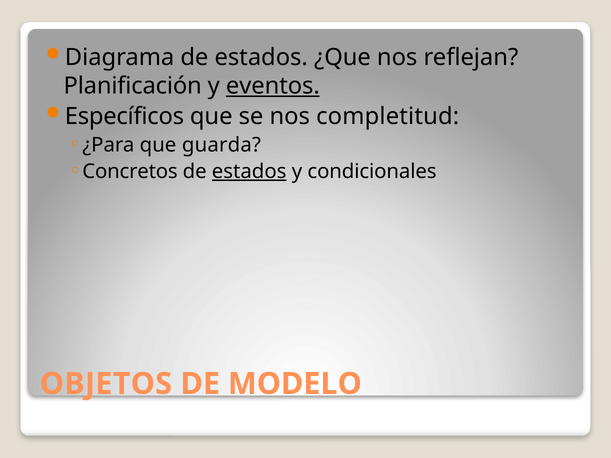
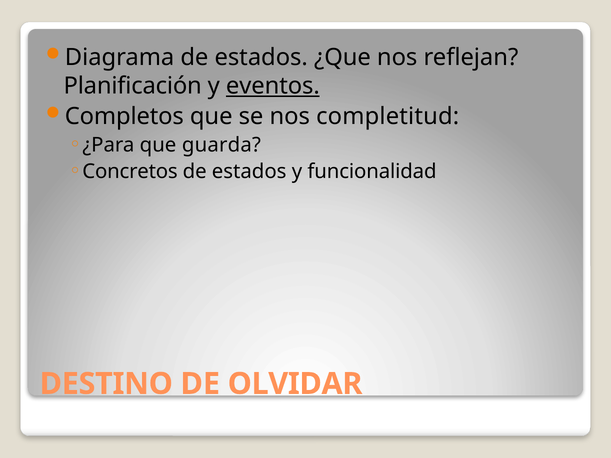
Específicos: Específicos -> Completos (124, 117)
estados underline: present -> none (249, 172)
condicionales: condicionales -> funcionalidad (372, 172)
OBJETOS: OBJETOS -> DESTINO (106, 384)
MODELO: MODELO -> OLVIDAR (295, 384)
